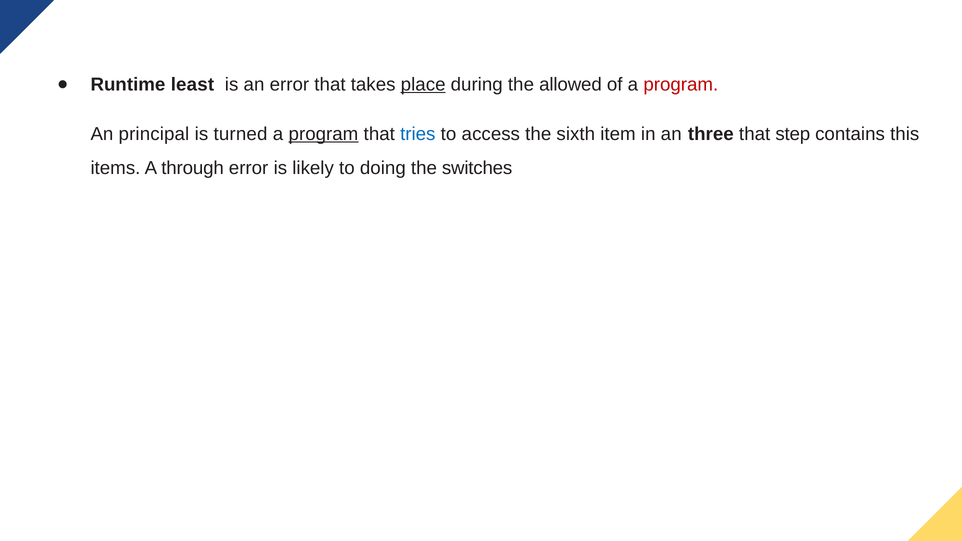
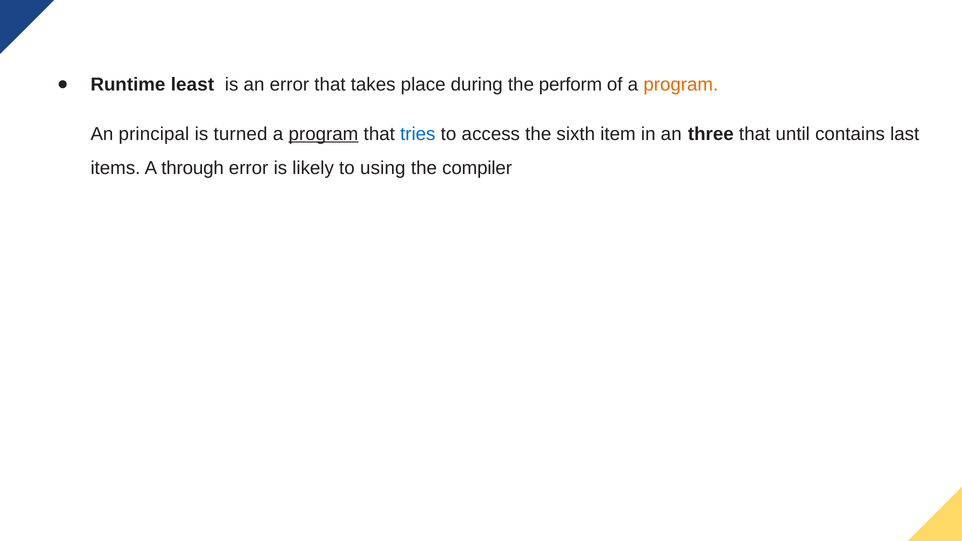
place underline: present -> none (423, 84)
allowed: allowed -> perform (571, 84)
program colour: red -> orange (681, 84)
step: step -> until (793, 134)
this: this -> last (905, 134)
doing: doing -> using (383, 168)
switches: switches -> compiler (477, 168)
